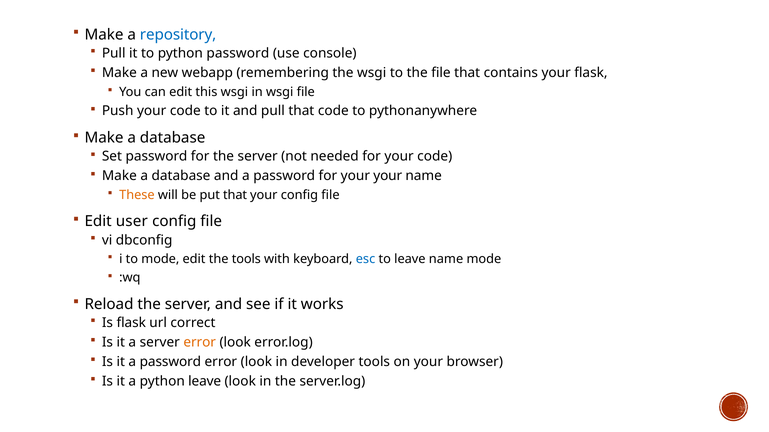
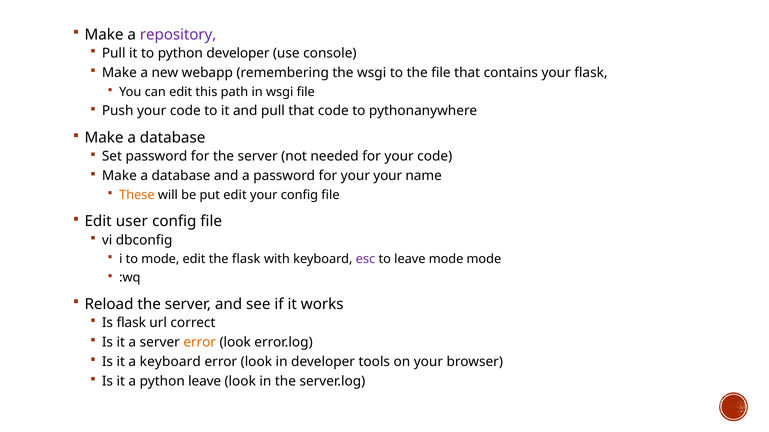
repository colour: blue -> purple (178, 35)
python password: password -> developer (238, 53)
this wsgi: wsgi -> path (234, 92)
put that: that -> edit (235, 195)
the tools: tools -> flask (246, 259)
esc colour: blue -> purple (366, 259)
leave name: name -> mode (446, 259)
it a password: password -> keyboard (170, 362)
